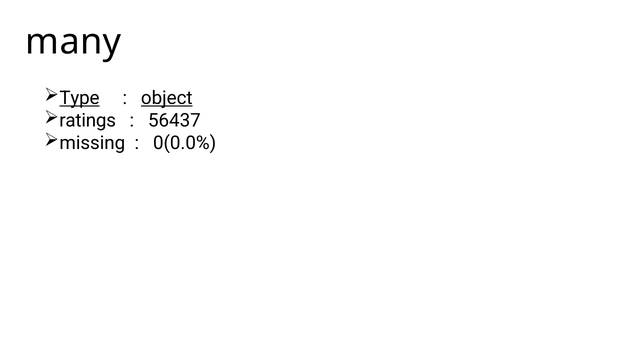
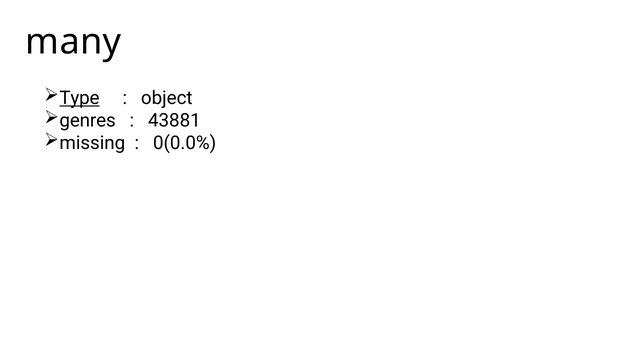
object underline: present -> none (167, 98)
ratings: ratings -> genres (88, 120)
56437: 56437 -> 43881 (174, 120)
